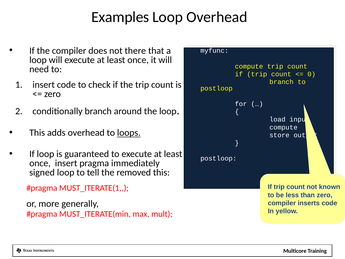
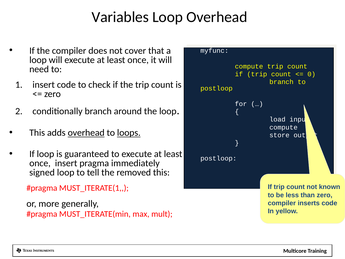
Examples: Examples -> Variables (120, 17)
there: there -> cover (135, 51)
overhead underline: none -> present (86, 133)
